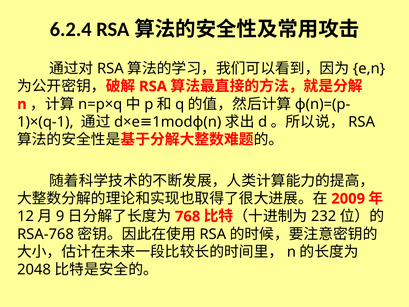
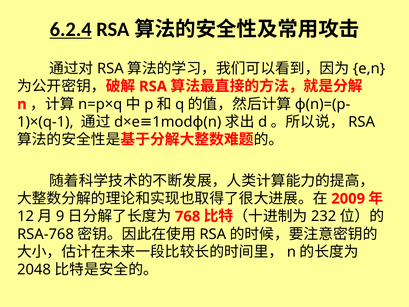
6.2.4 underline: none -> present (71, 29)
